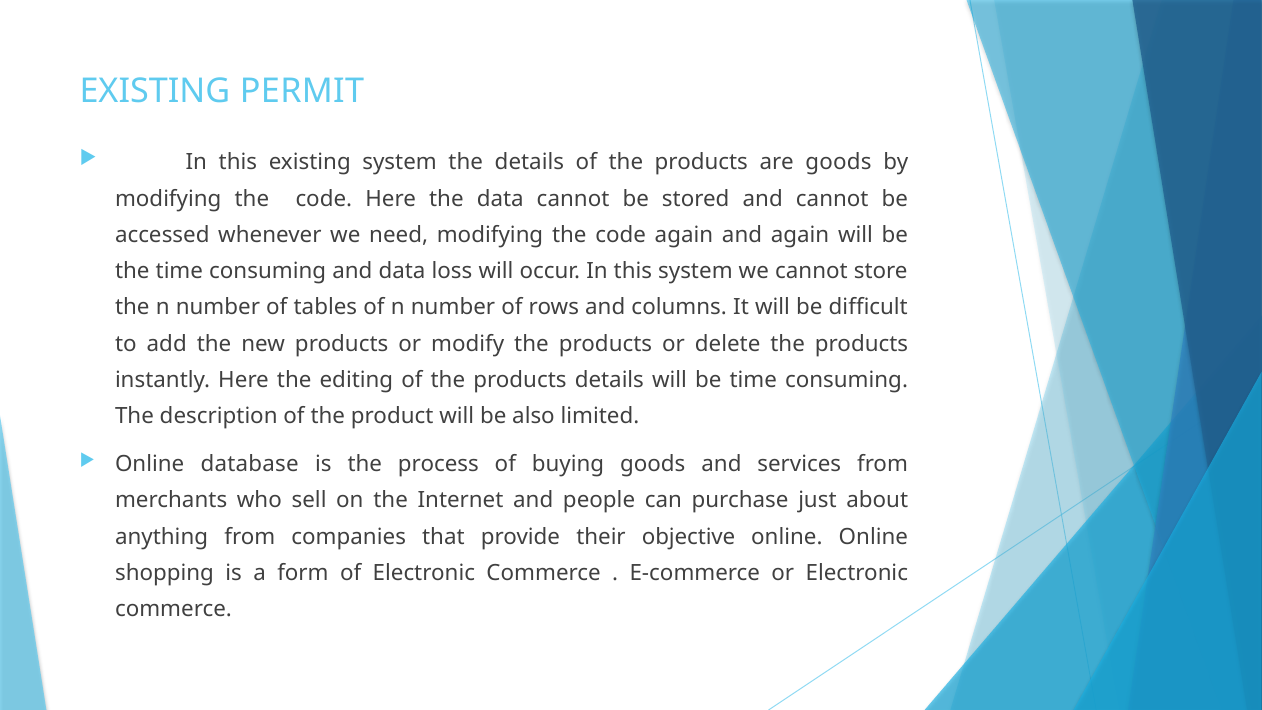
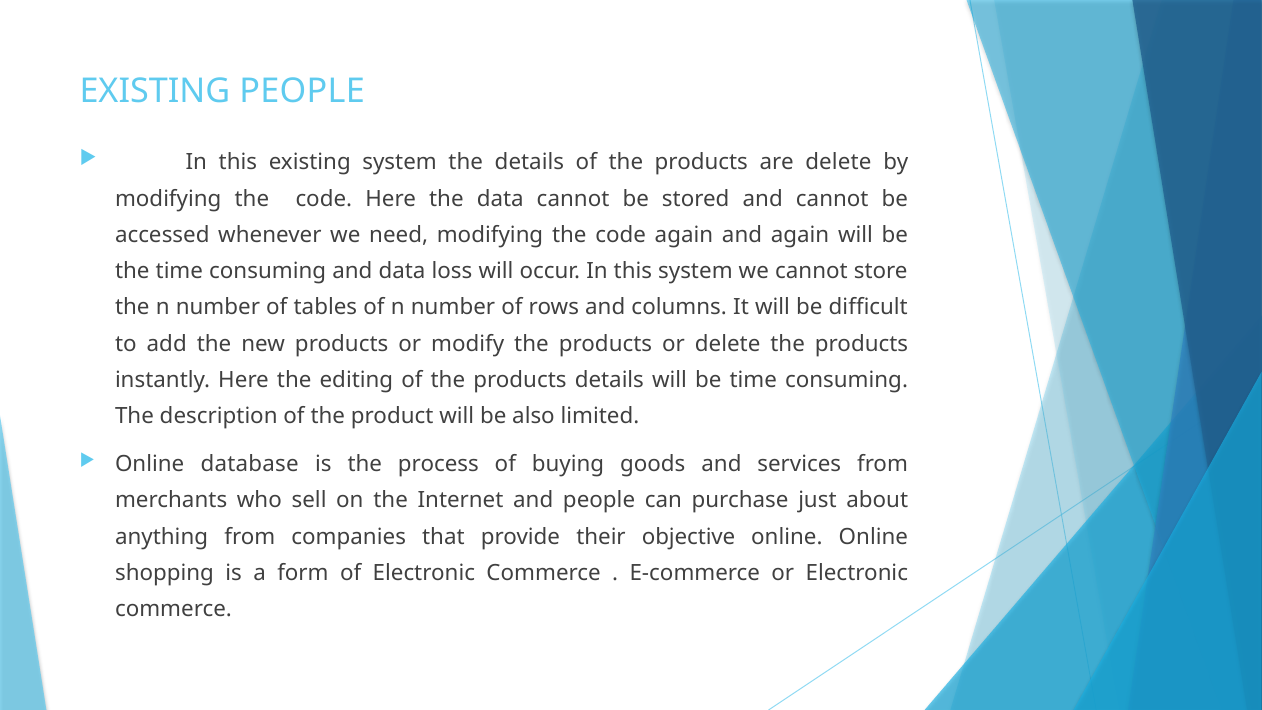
EXISTING PERMIT: PERMIT -> PEOPLE (302, 91)
are goods: goods -> delete (838, 162)
